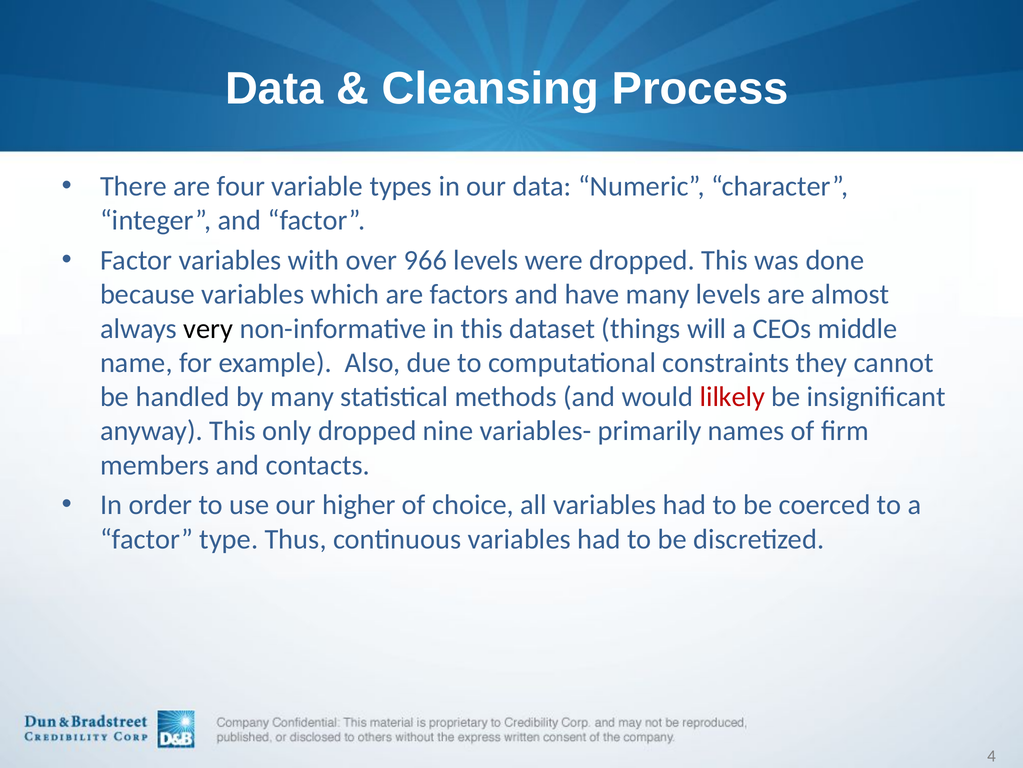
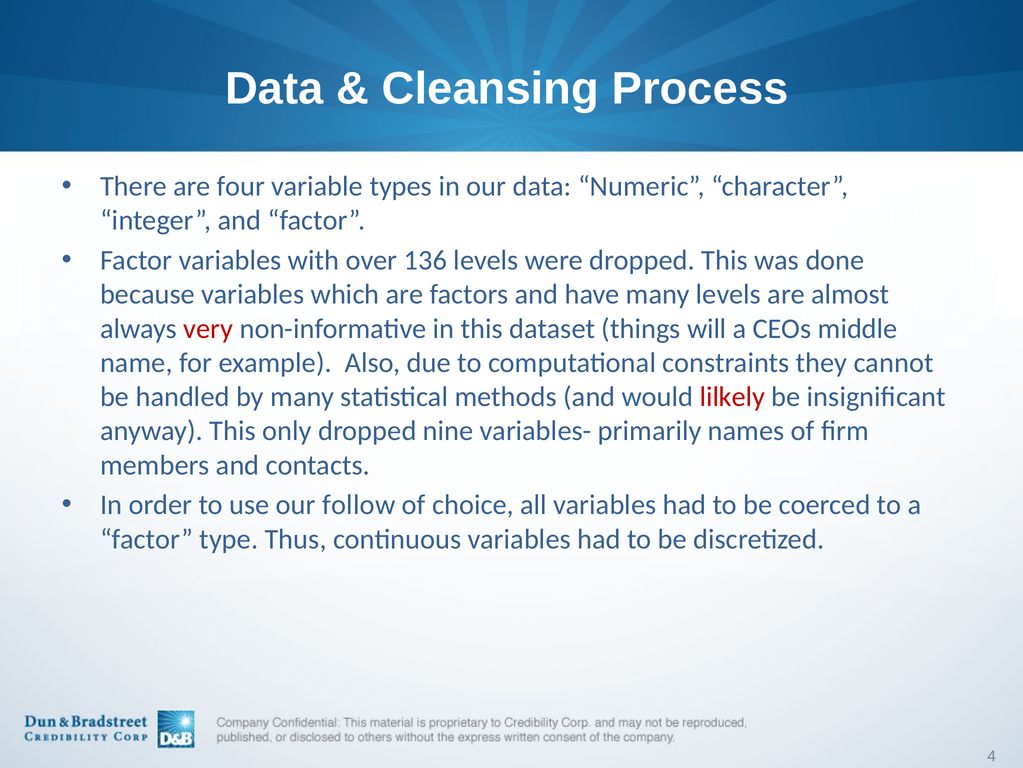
966: 966 -> 136 (425, 260)
very colour: black -> red (208, 328)
higher: higher -> follow (359, 505)
